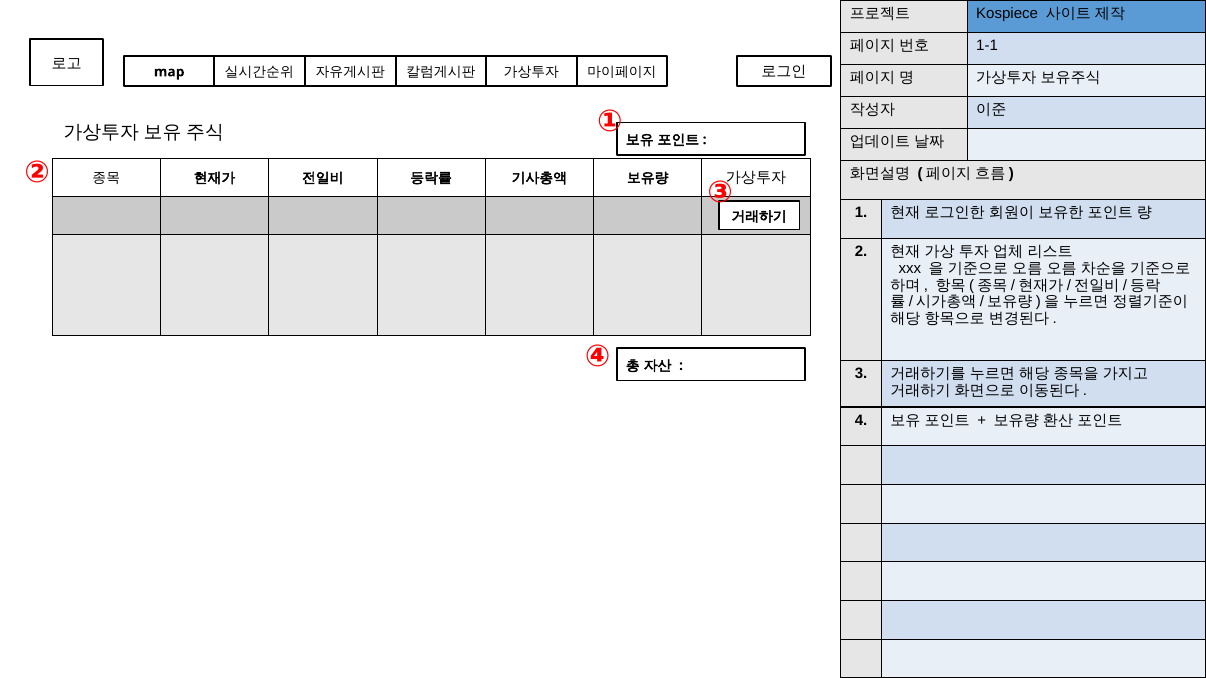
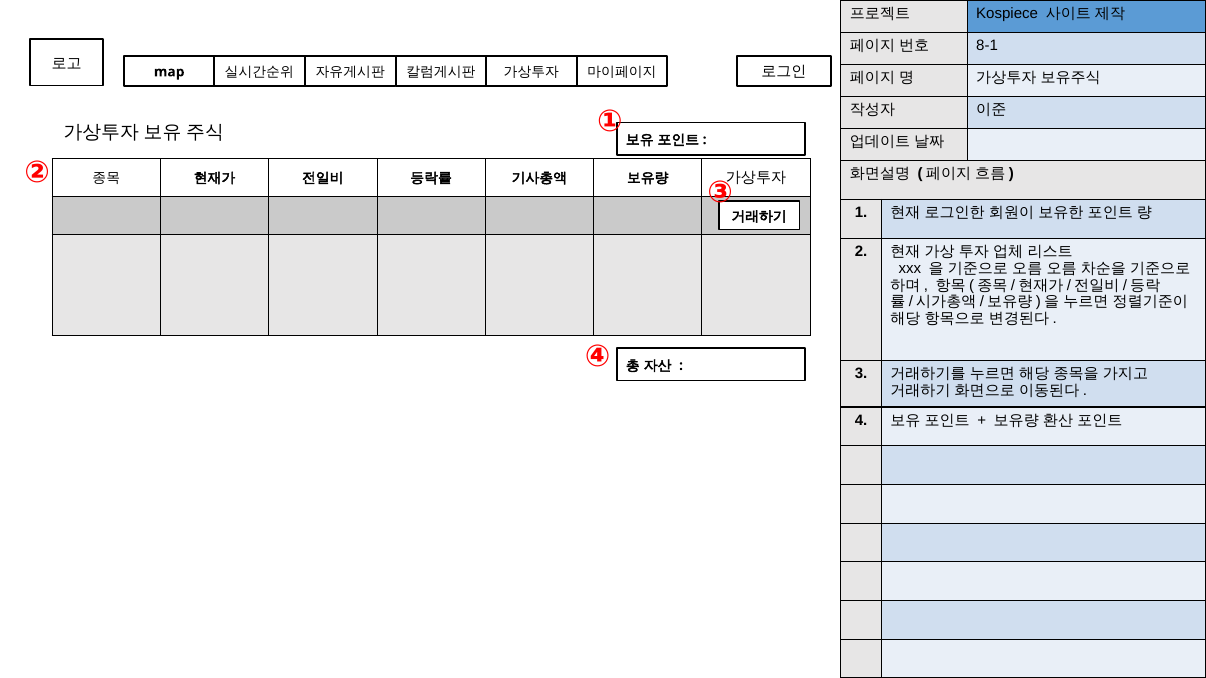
1-1: 1-1 -> 8-1 (987, 45)
